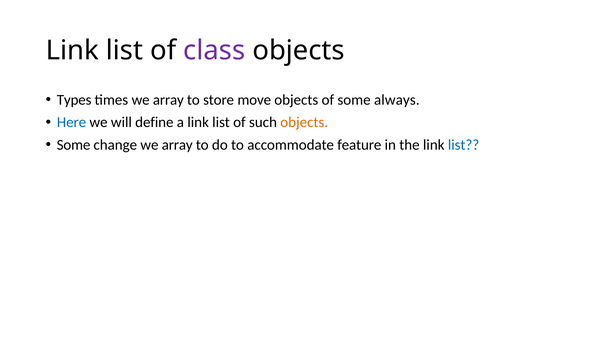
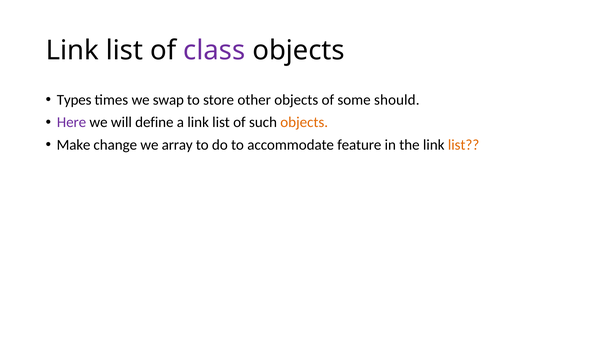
times we array: array -> swap (168, 100)
move: move -> other (254, 100)
always: always -> should (397, 100)
Here colour: blue -> purple (72, 122)
Some: Some -> Make (74, 145)
list colour: blue -> orange (464, 145)
